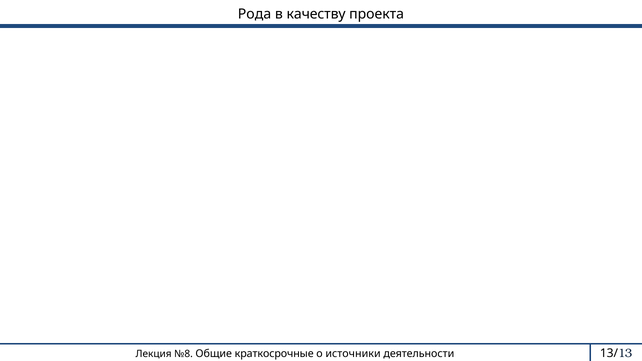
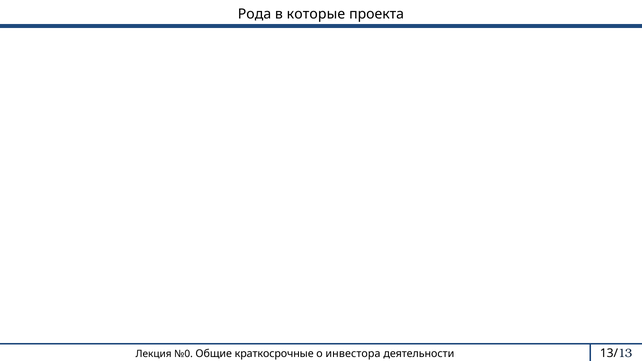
качеству: качеству -> которые (316, 14)
№8: №8 -> №0 (183, 354)
источники: источники -> инвестора (353, 354)
